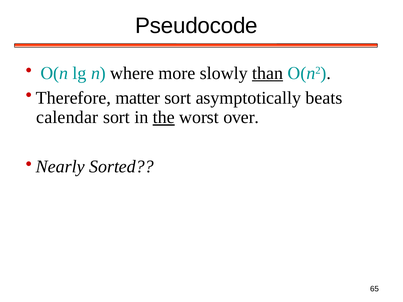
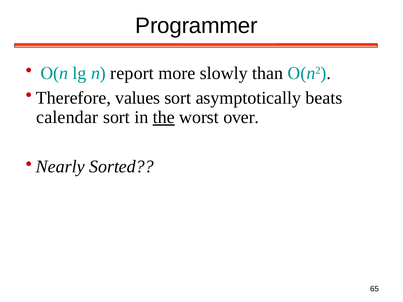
Pseudocode: Pseudocode -> Programmer (196, 26)
where: where -> report (132, 73)
than underline: present -> none (268, 73)
matter: matter -> values (138, 98)
